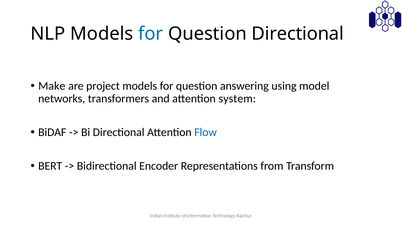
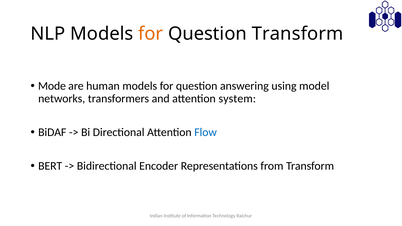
for colour: blue -> orange (151, 34)
Question Directional: Directional -> Transform (298, 34)
Make: Make -> Mode (52, 86)
project: project -> human (103, 86)
